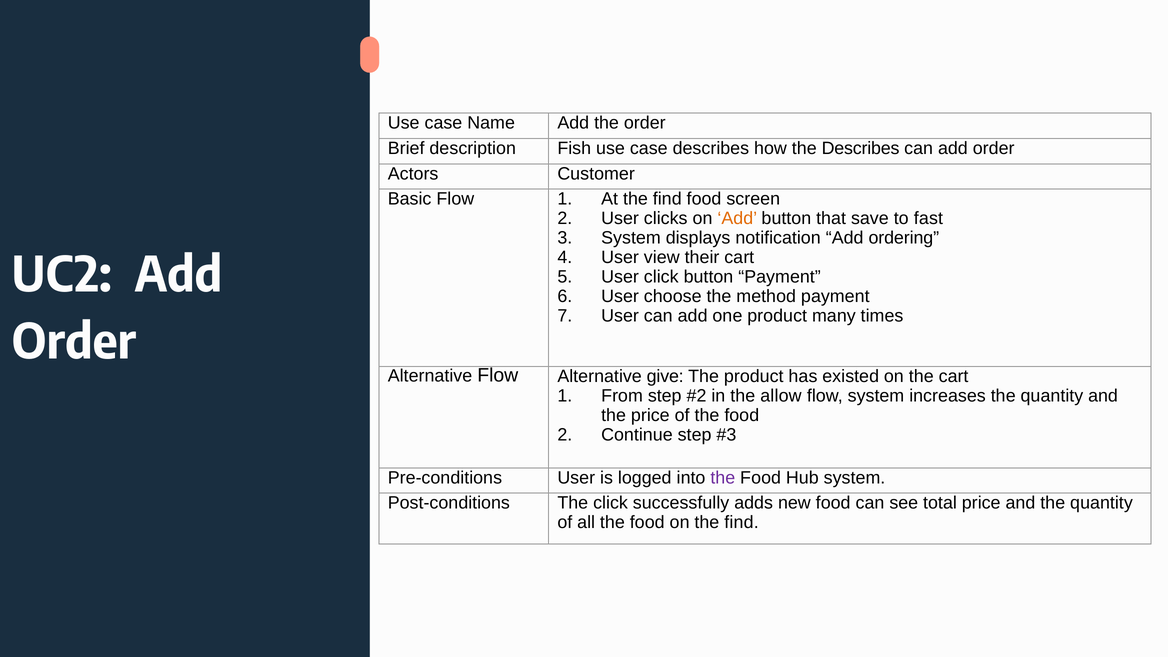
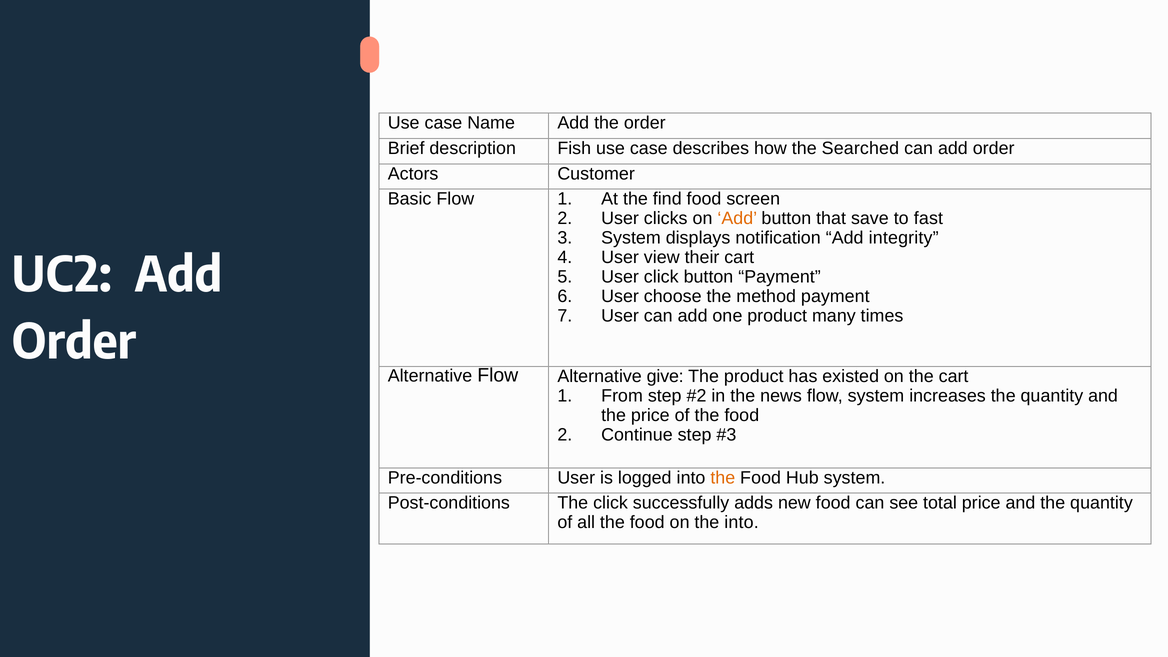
the Describes: Describes -> Searched (860, 148)
ordering: ordering -> integrity (904, 238)
allow: allow -> news (781, 396)
the colour: purple -> orange (723, 478)
on the find: find -> into (742, 522)
